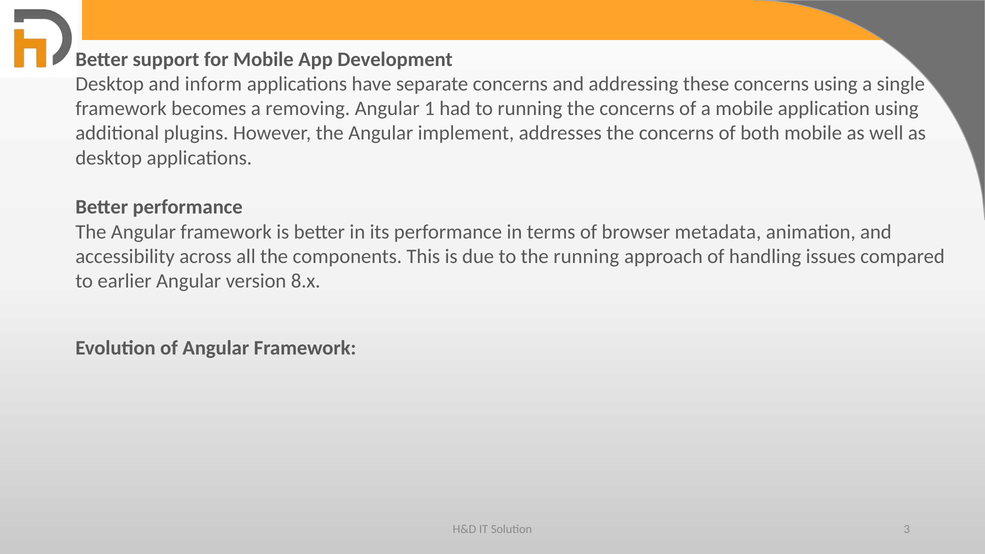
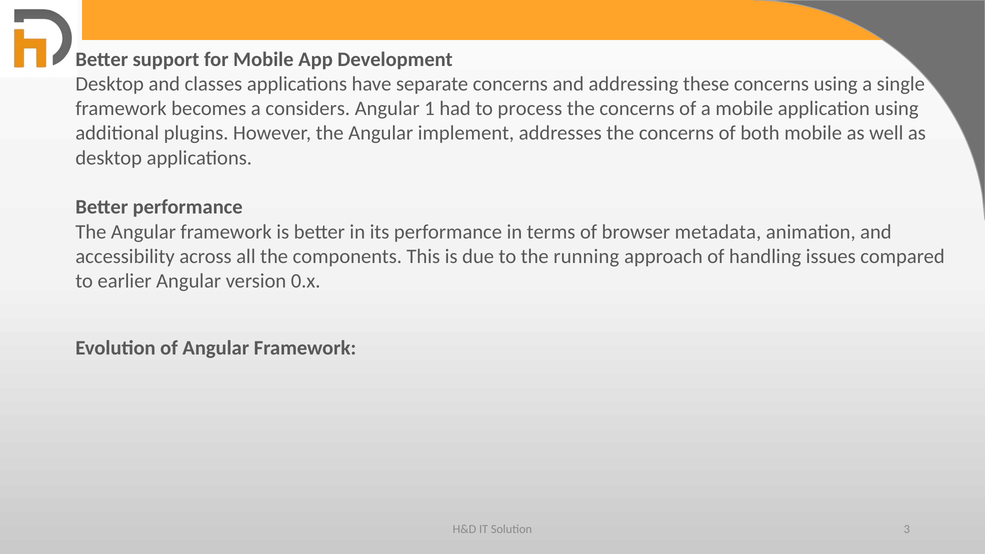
inform: inform -> classes (213, 84)
removing: removing -> considers (308, 109)
to running: running -> process (530, 109)
8.x: 8.x -> 0.x (306, 281)
